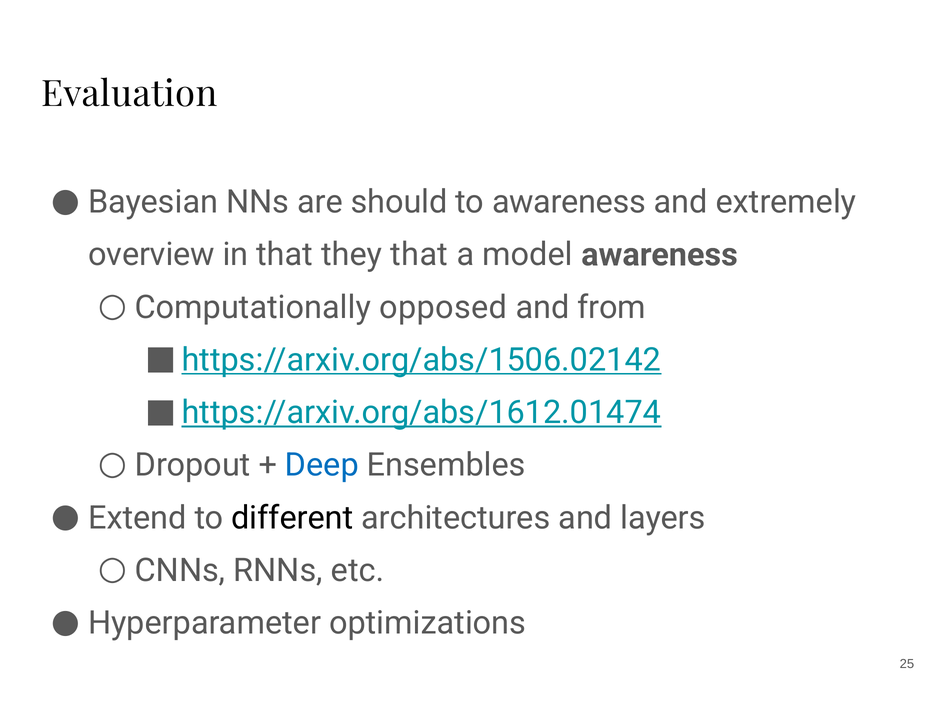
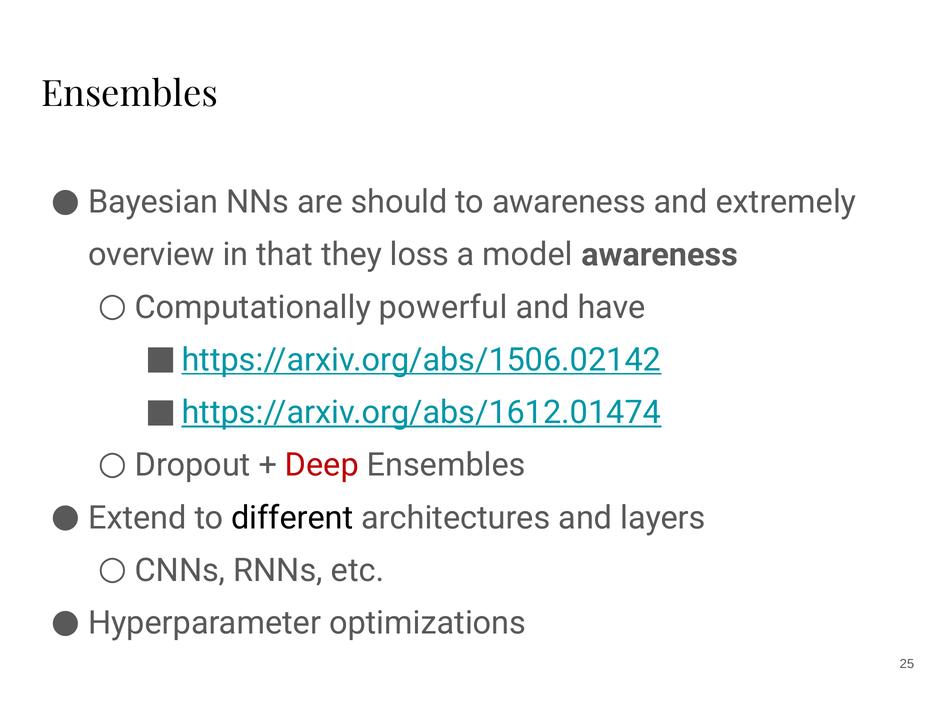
Evaluation: Evaluation -> Ensembles (130, 94)
they that: that -> loss (420, 255)
opposed: opposed -> powerful (443, 307)
from: from -> have (612, 307)
Deep colour: blue -> red (322, 465)
